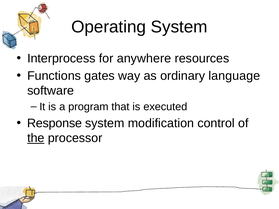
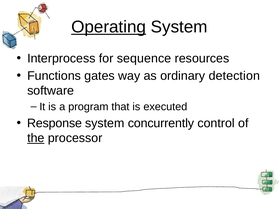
Operating underline: none -> present (109, 27)
anywhere: anywhere -> sequence (144, 59)
language: language -> detection (234, 76)
modification: modification -> concurrently (161, 123)
